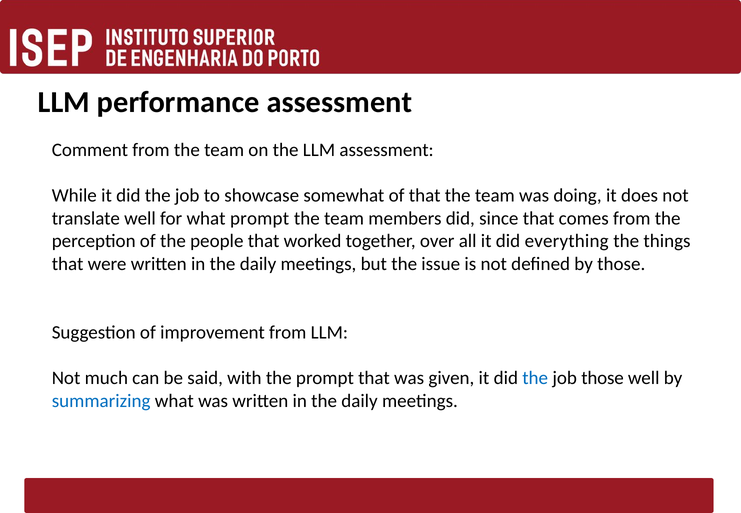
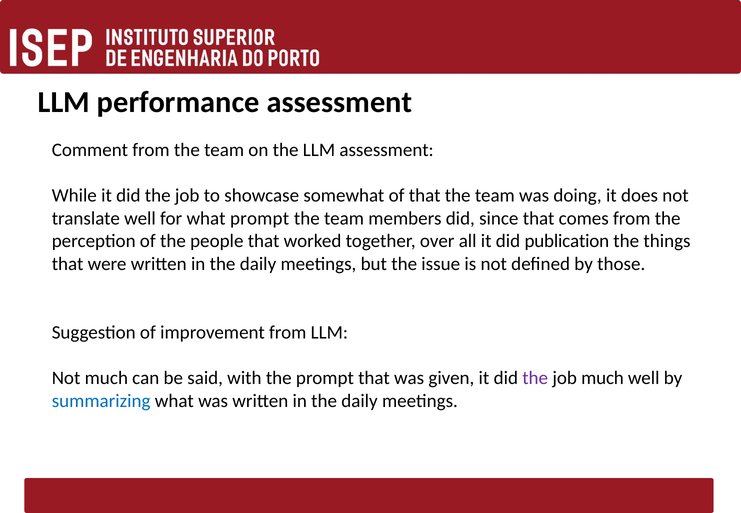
everything: everything -> publication (567, 241)
the colour: blue -> purple (535, 378)
job those: those -> much (603, 378)
